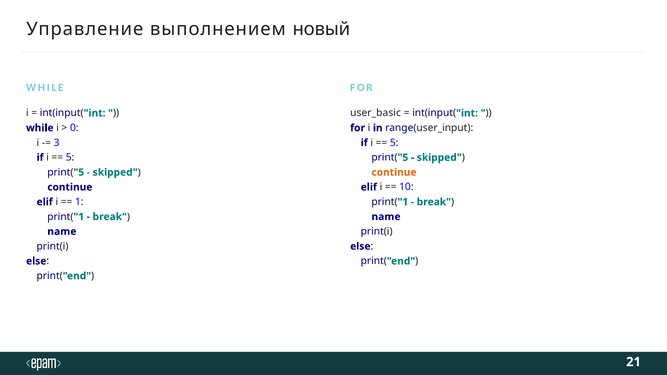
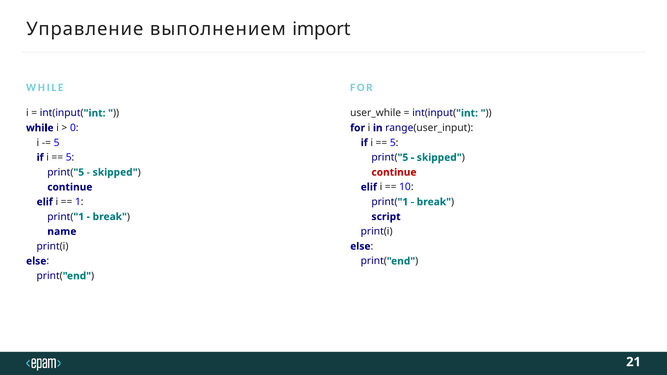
новый: новый -> import (321, 29)
user_basic: user_basic -> user_while (376, 113)
3: 3 -> 5 (57, 143)
continue colour: orange -> red (394, 172)
name: name -> script (386, 217)
